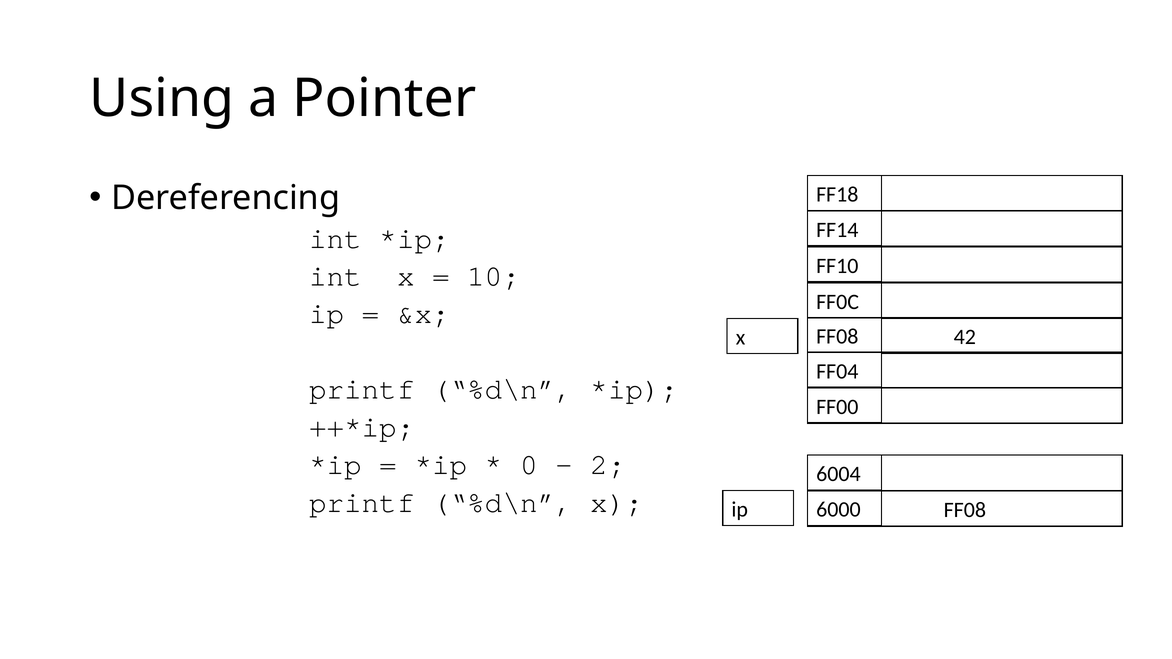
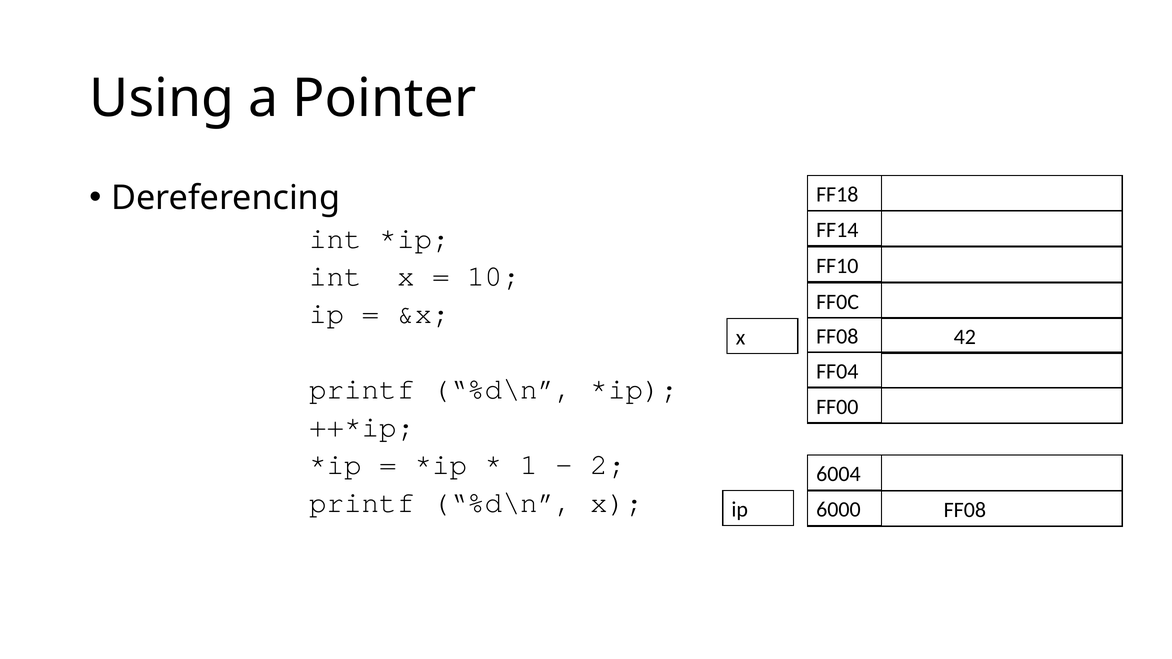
0: 0 -> 1 (529, 465)
